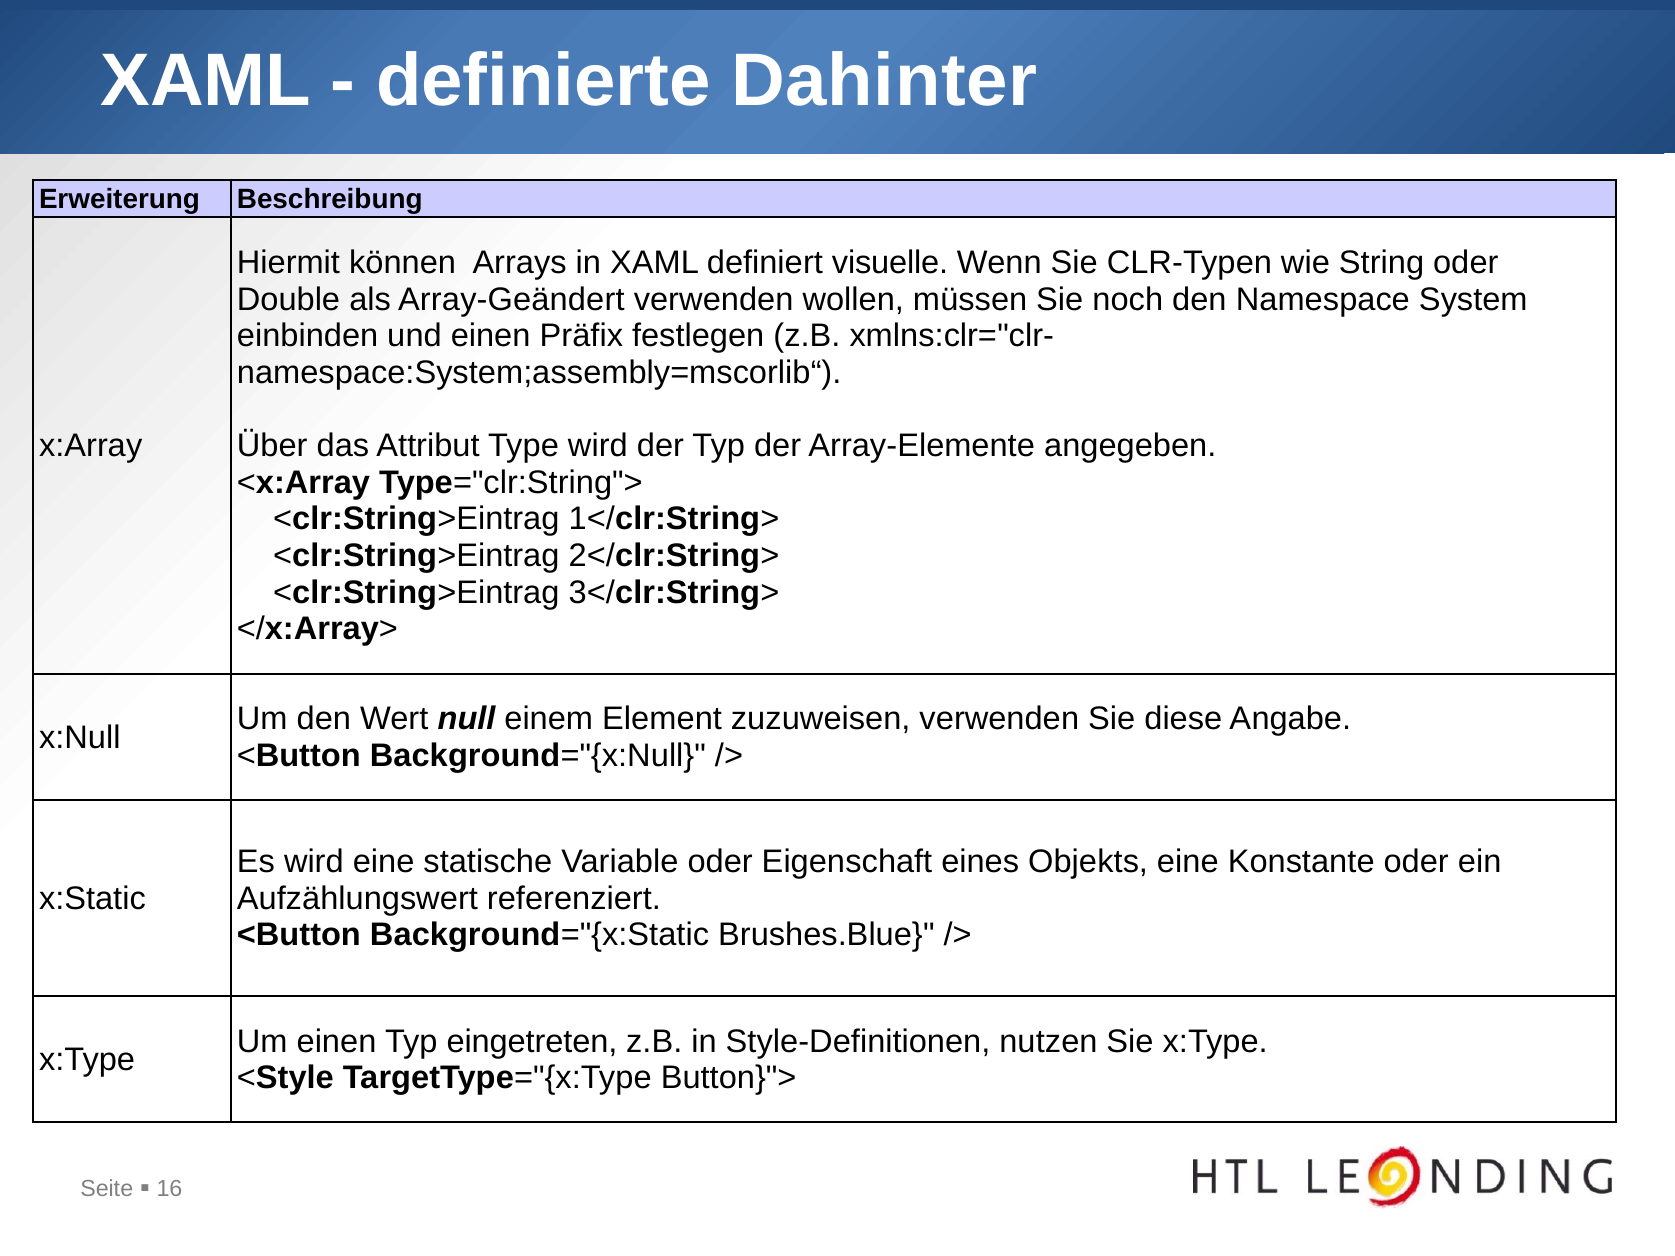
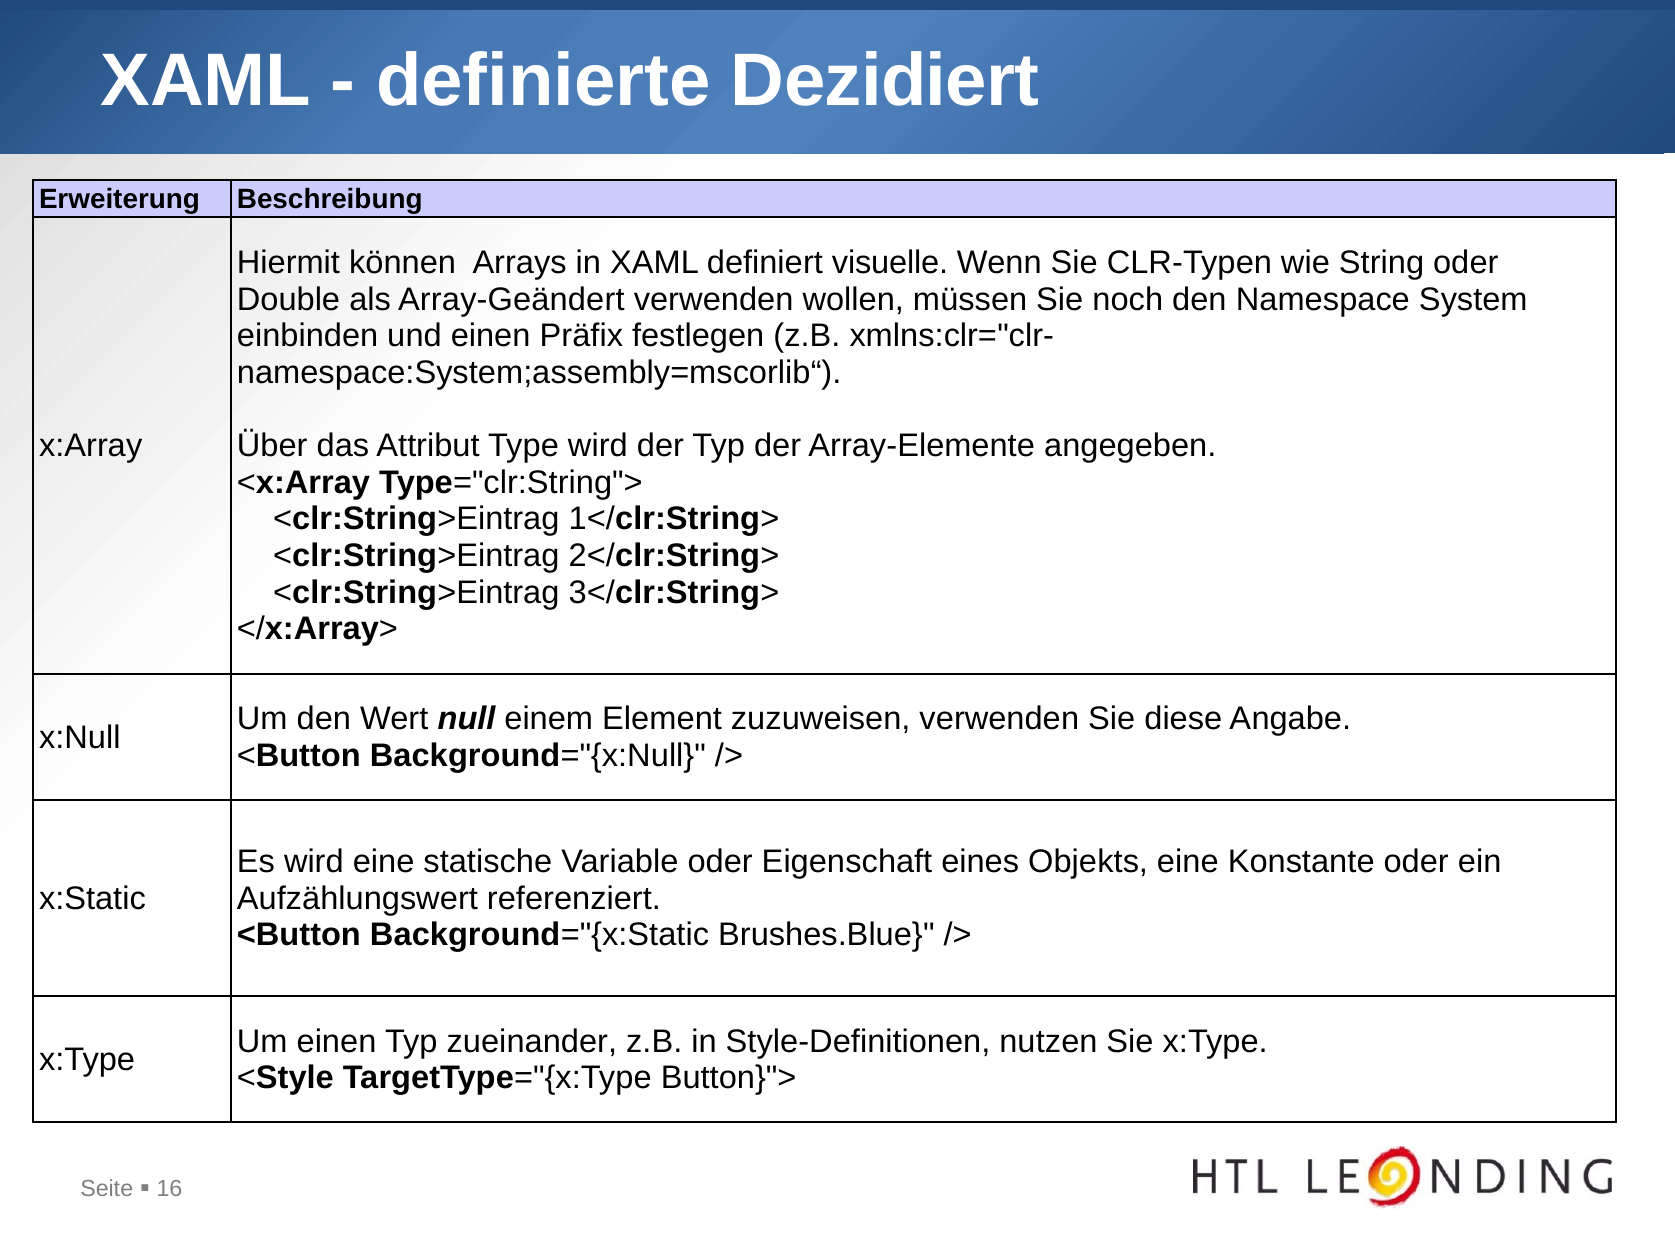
Dahinter: Dahinter -> Dezidiert (885, 81)
eingetreten: eingetreten -> zueinander (532, 1042)
